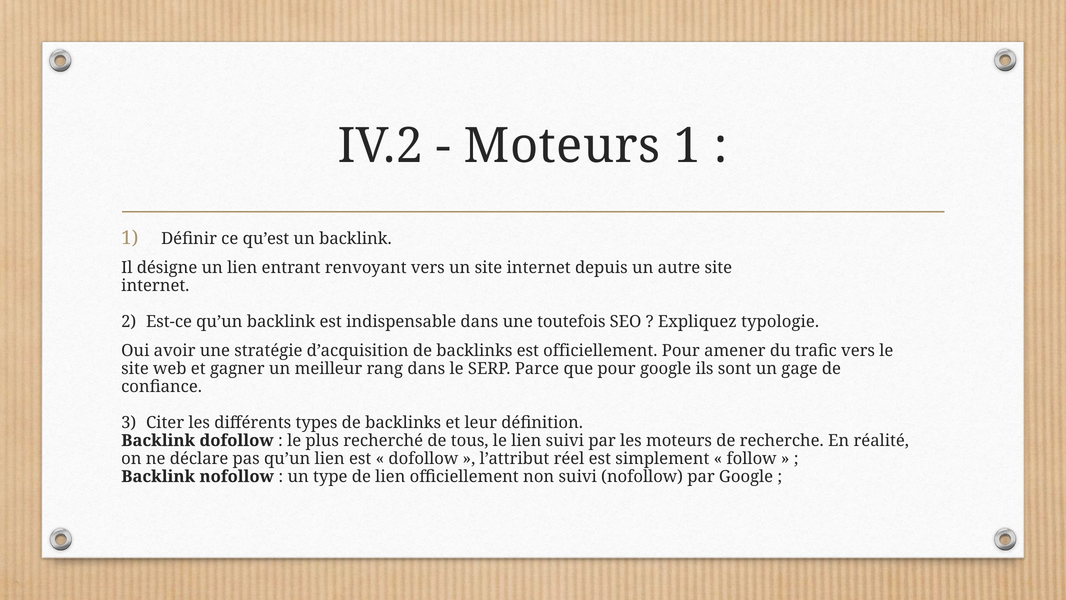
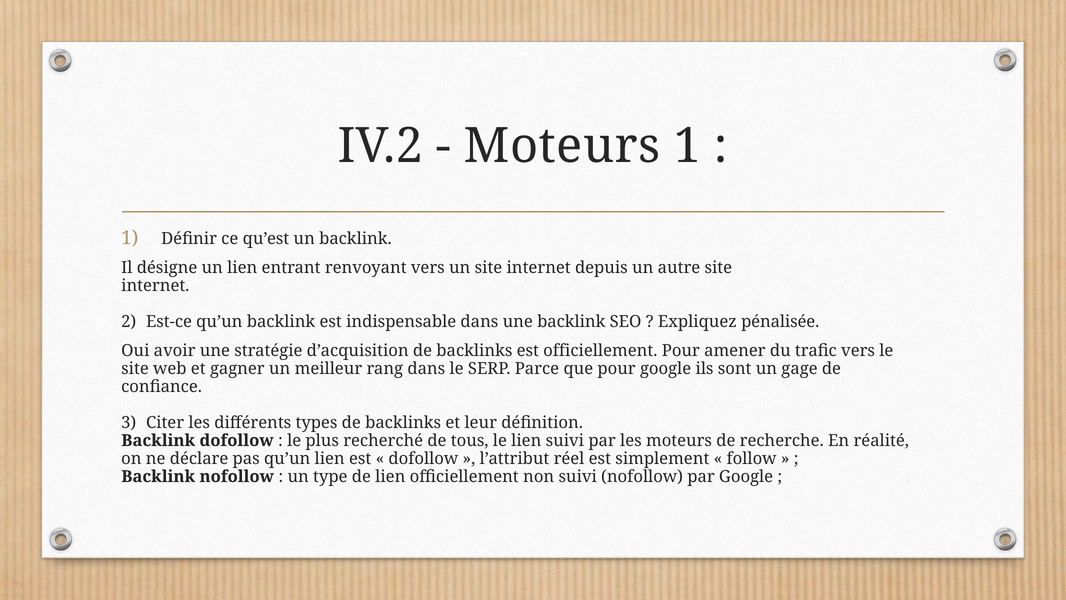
une toutefois: toutefois -> backlink (571, 322)
typologie: typologie -> pénalisée (780, 322)
